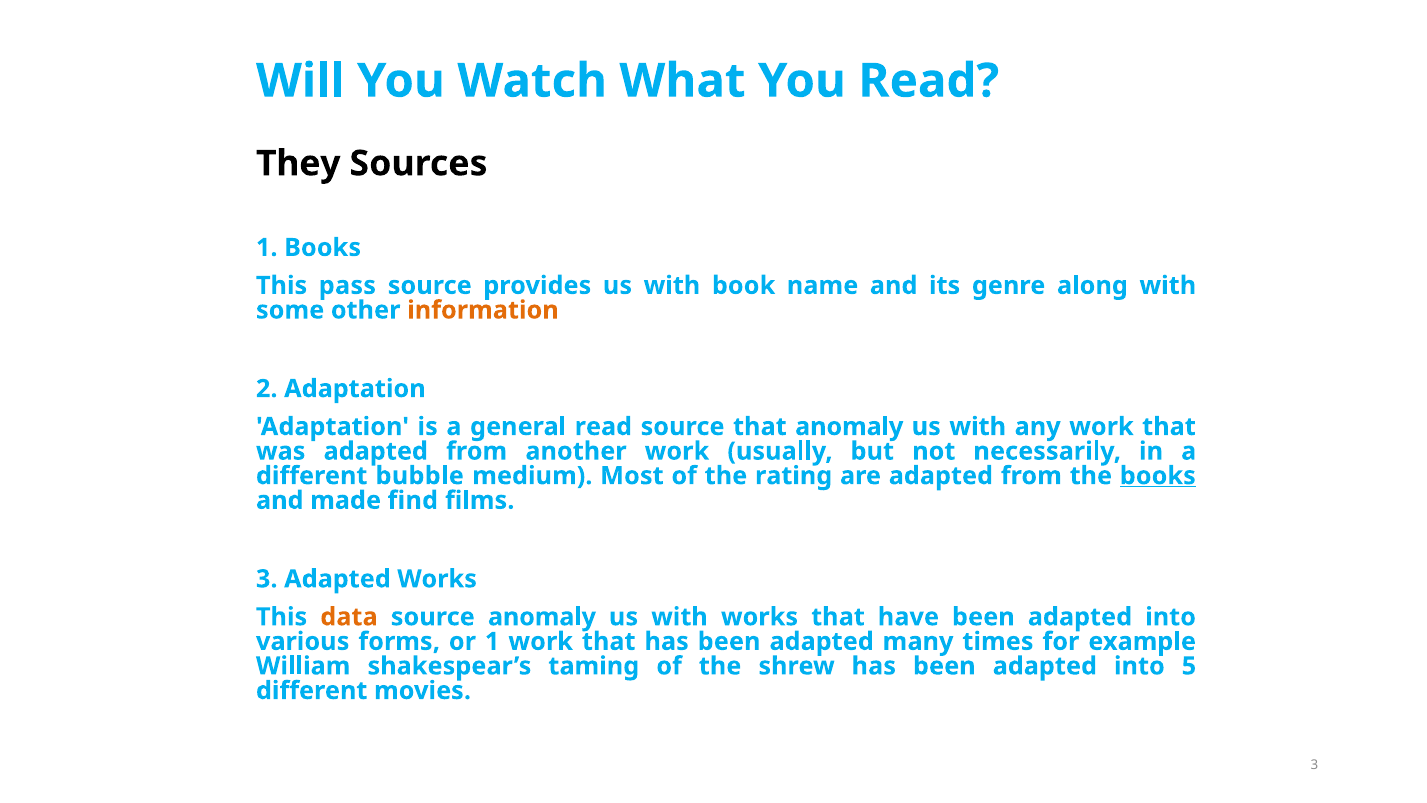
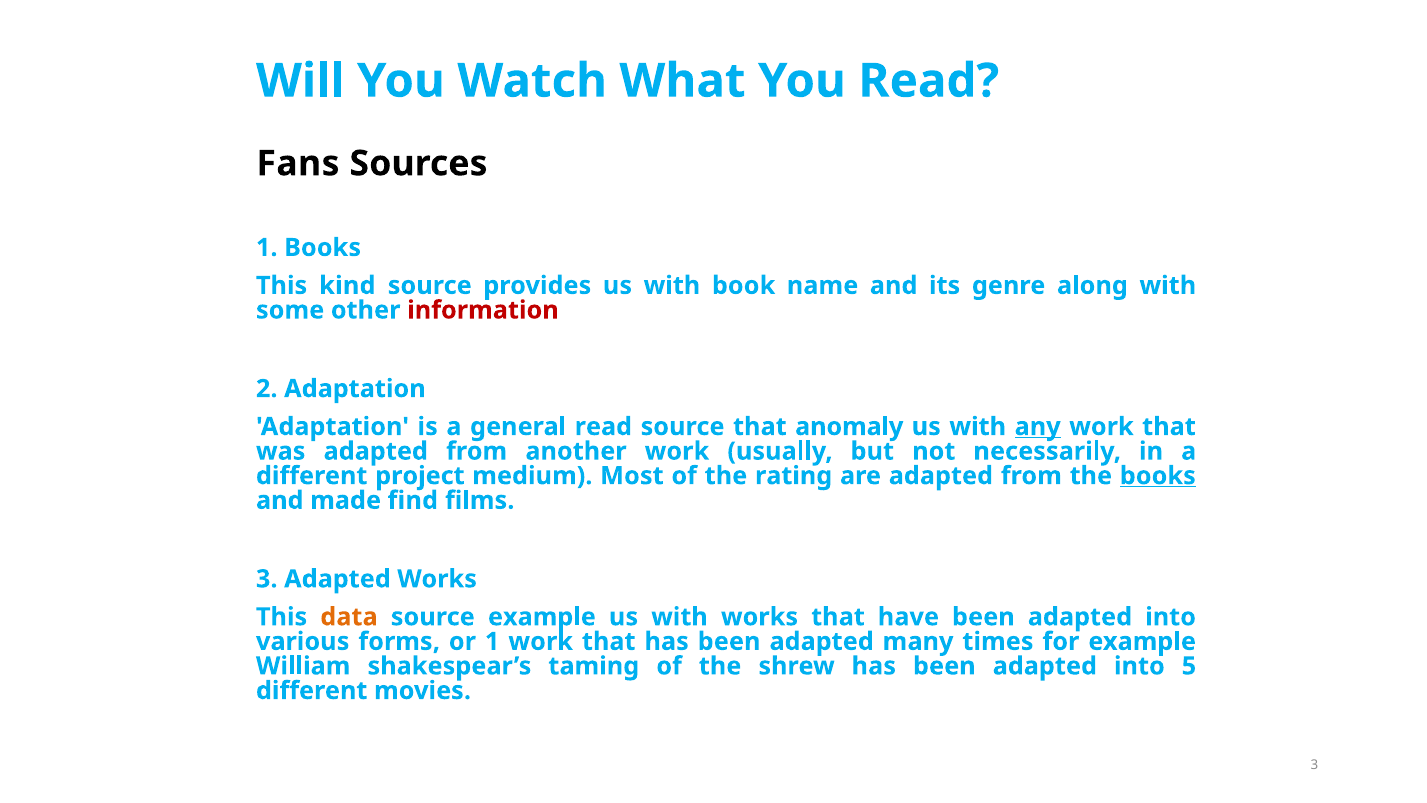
They: They -> Fans (298, 163)
pass: pass -> kind (347, 285)
information colour: orange -> red (483, 310)
any underline: none -> present (1038, 427)
bubble: bubble -> project (420, 476)
source anomaly: anomaly -> example (542, 617)
